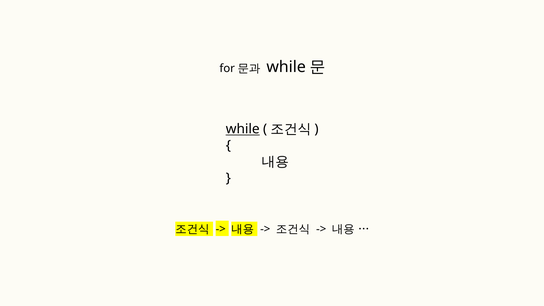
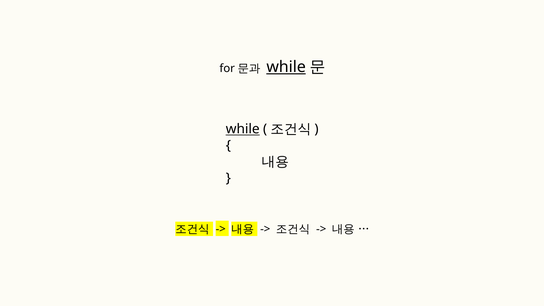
while underline: none -> present (286, 67)
